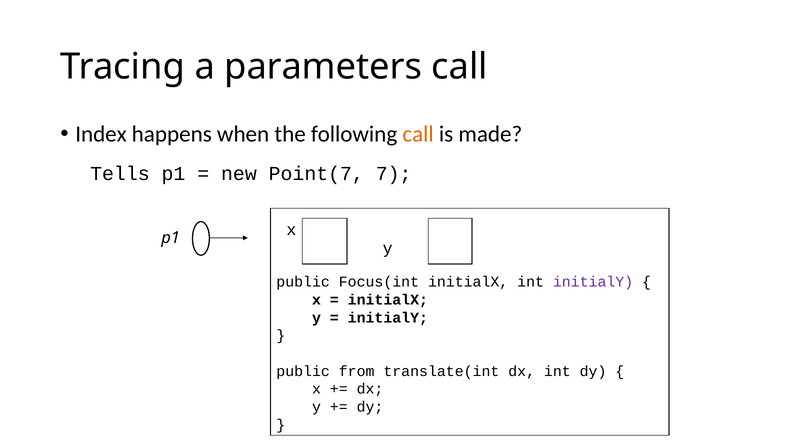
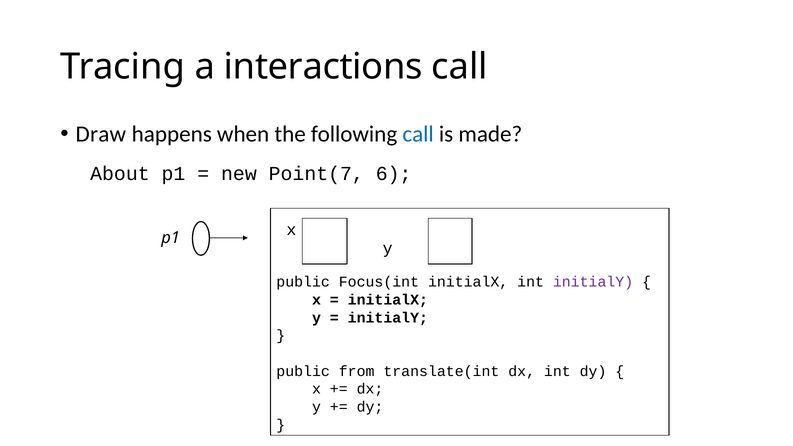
parameters: parameters -> interactions (323, 67)
Index: Index -> Draw (101, 134)
call colour: orange -> blue (418, 134)
Tells: Tells -> About (120, 174)
7: 7 -> 6 (394, 174)
